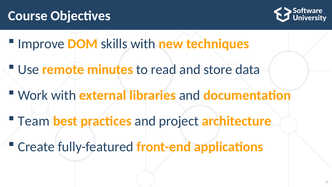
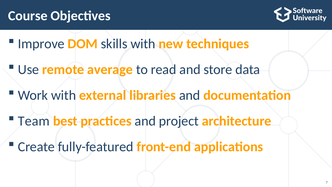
minutes: minutes -> average (110, 69)
